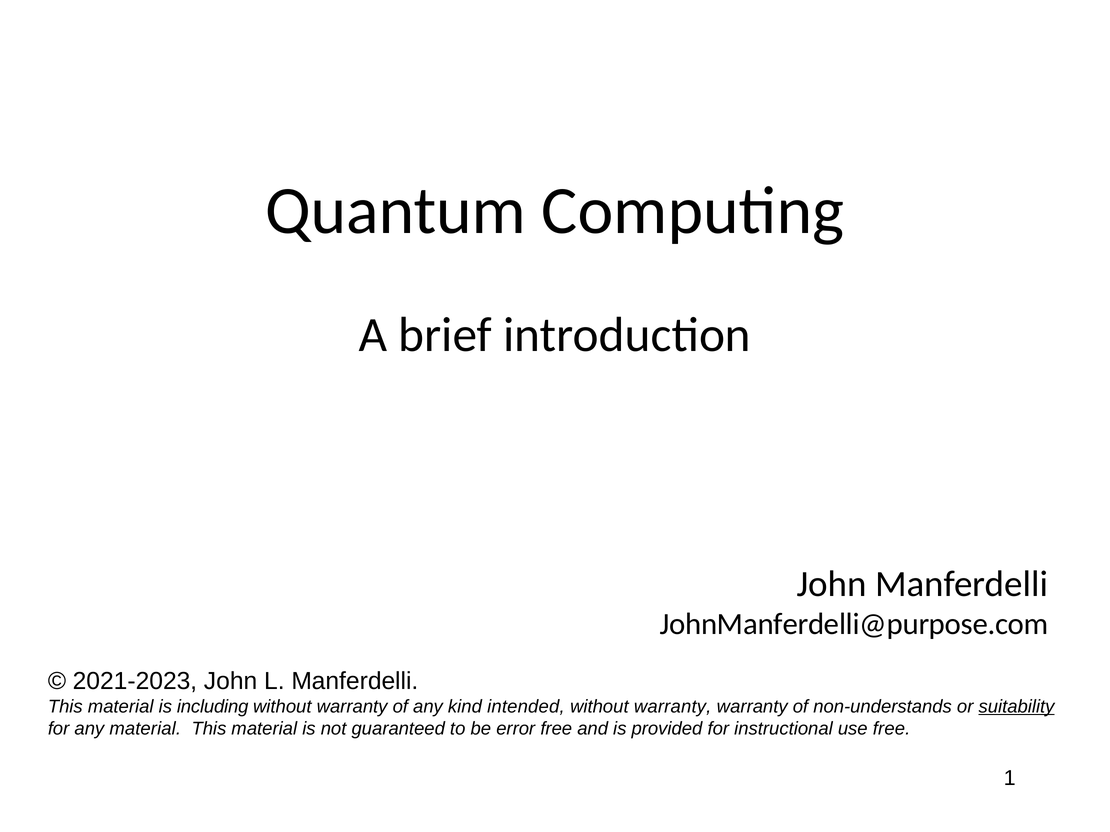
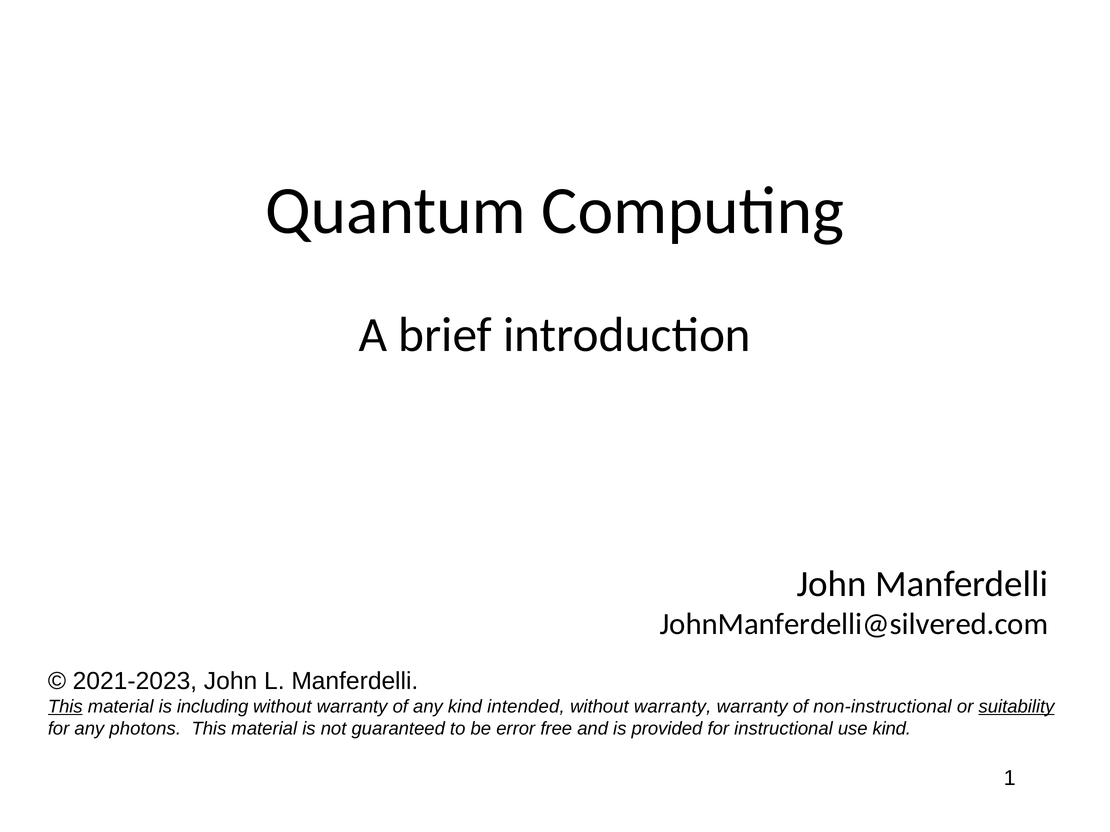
JohnManferdelli@purpose.com: JohnManferdelli@purpose.com -> JohnManferdelli@silvered.com (854, 625)
This underline: none -> present (65, 707)
non-understands: non-understands -> non-instructional (882, 707)
any material: material -> photons (145, 729)
use free: free -> kind (892, 729)
